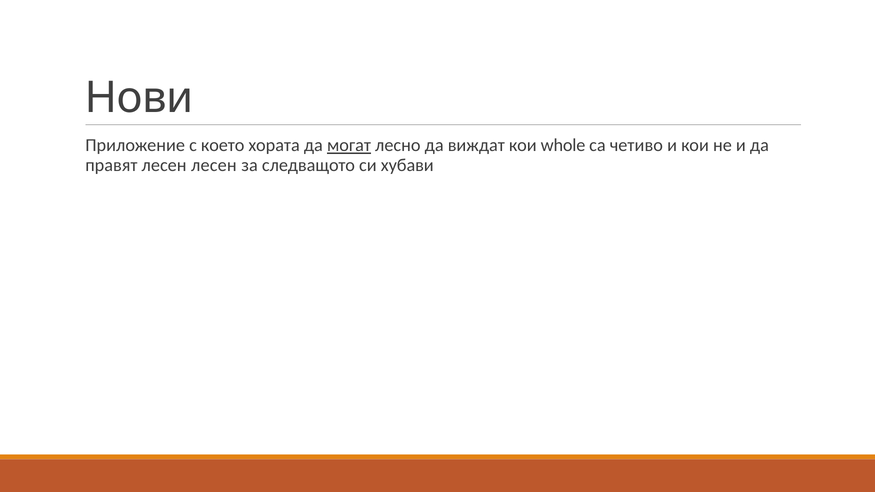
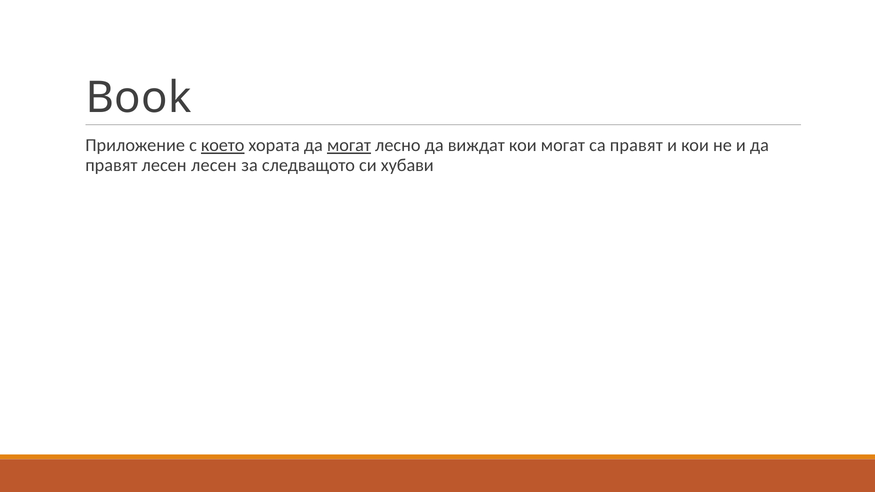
Нови: Нови -> Book (139, 98)
което underline: none -> present (223, 145)
кои whole: whole -> могат (563, 145)
са четиво: четиво -> правят (636, 145)
